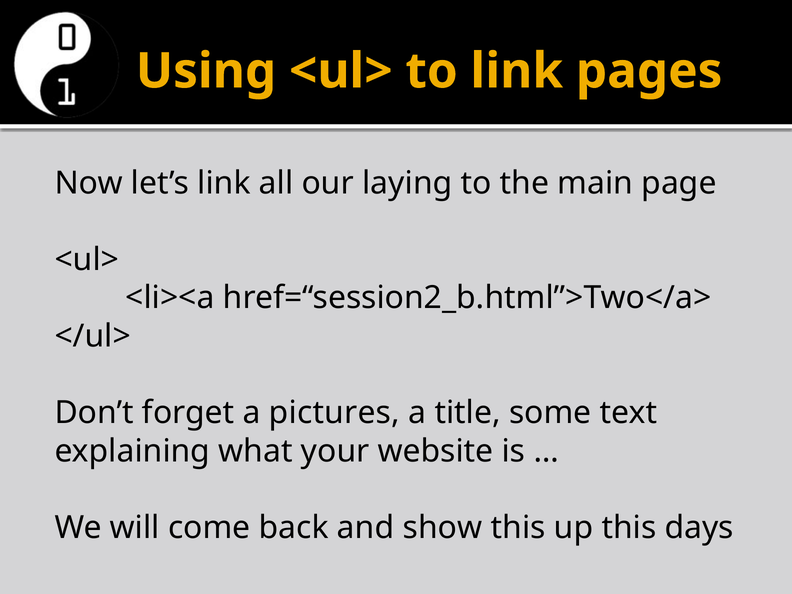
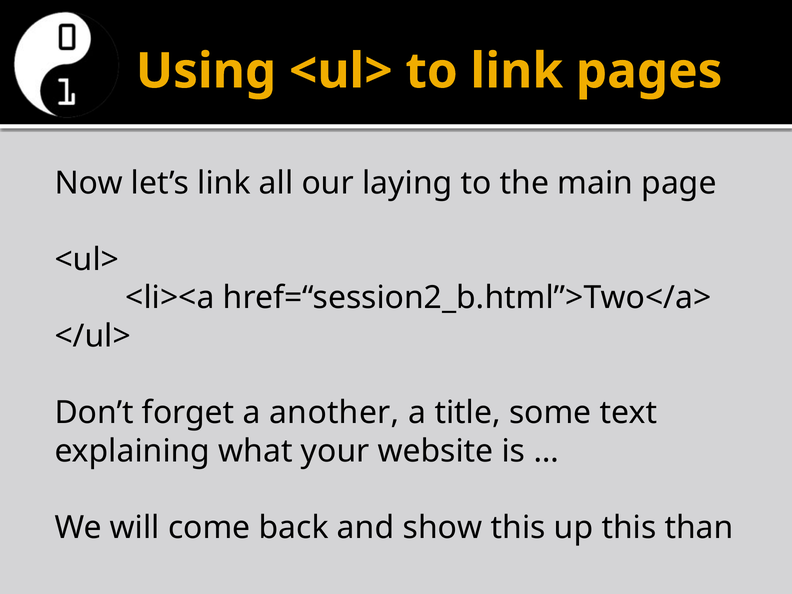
pictures: pictures -> another (334, 413)
days: days -> than (699, 528)
